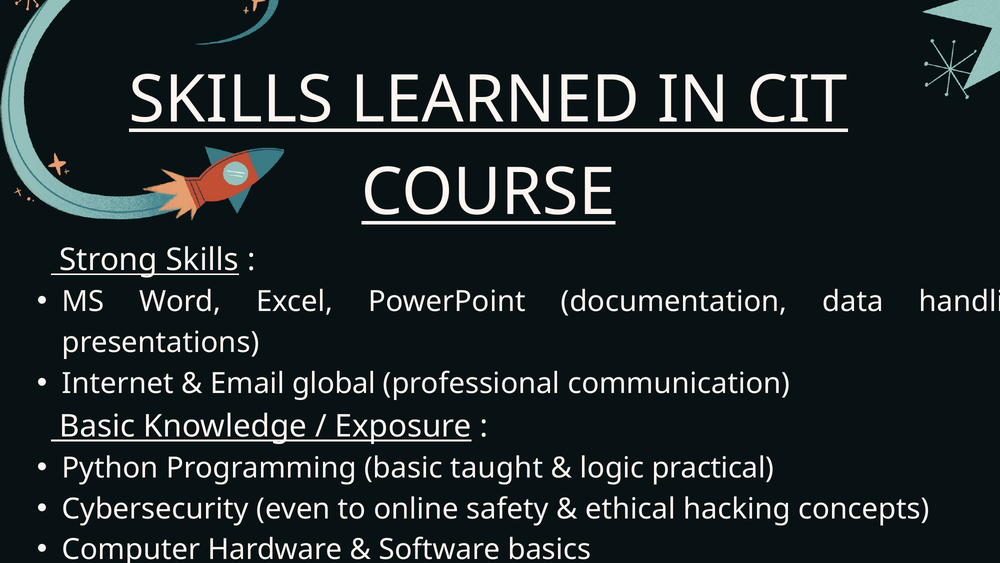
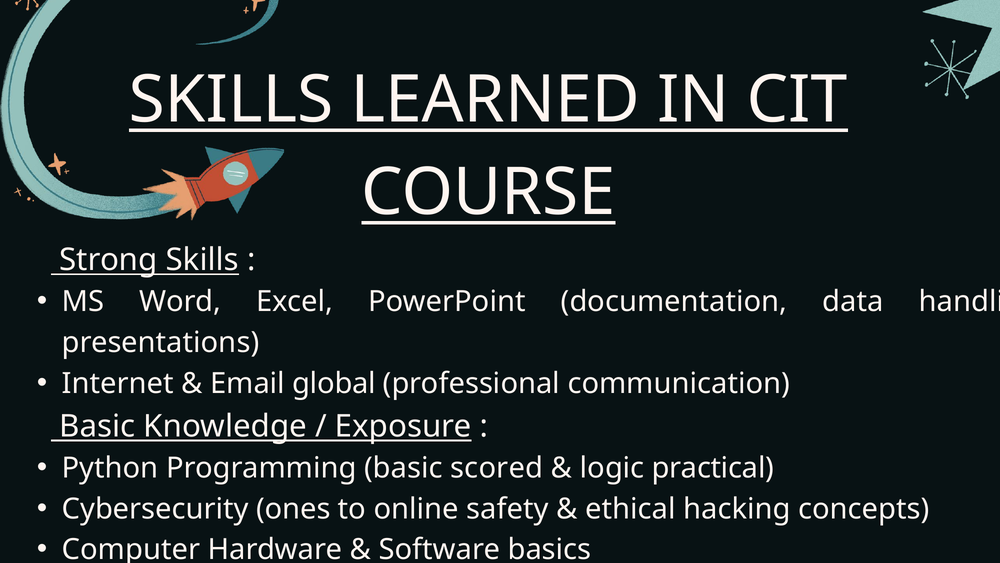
taught: taught -> scored (497, 468)
even: even -> ones (293, 509)
